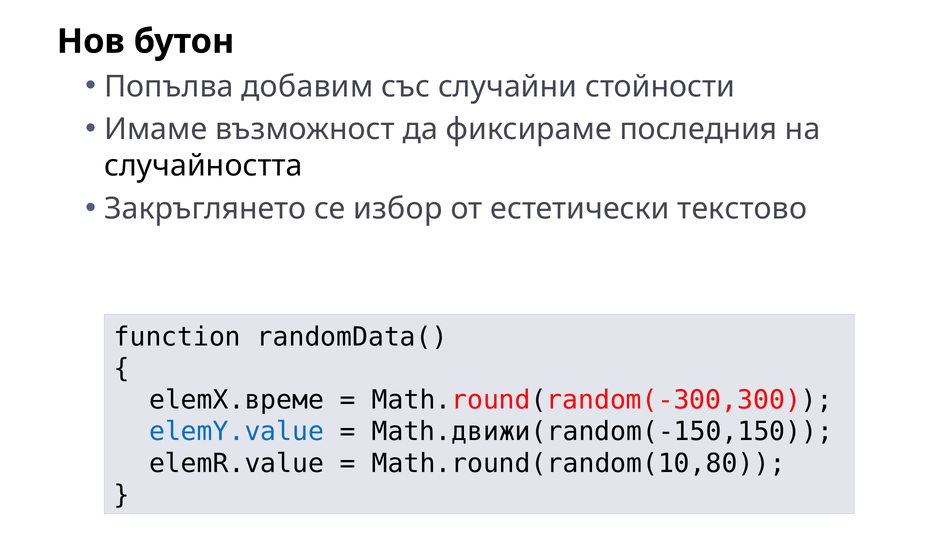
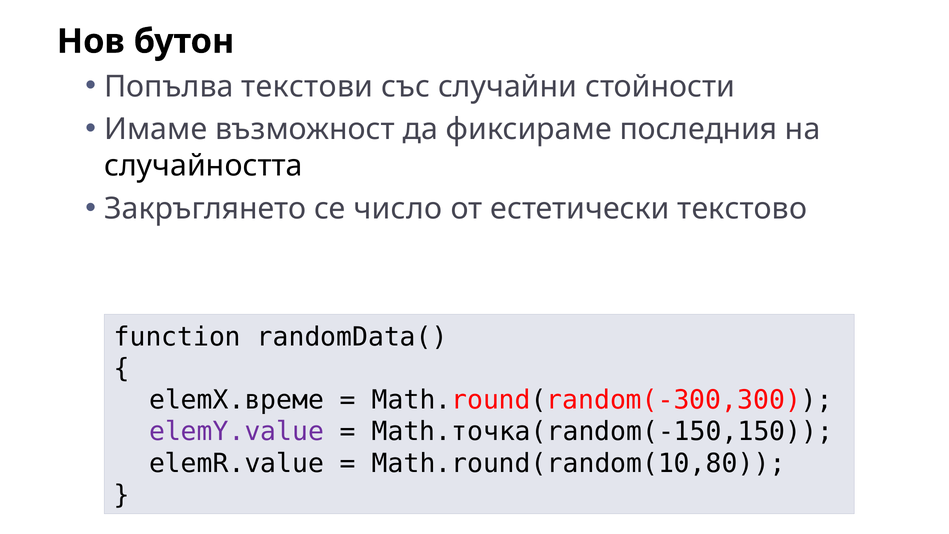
добавим: добавим -> текстови (307, 86)
избор: избор -> число (398, 209)
elemY.value colour: blue -> purple (237, 432)
Math.движи(random(-150,150: Math.движи(random(-150,150 -> Math.точка(random(-150,150 (602, 432)
